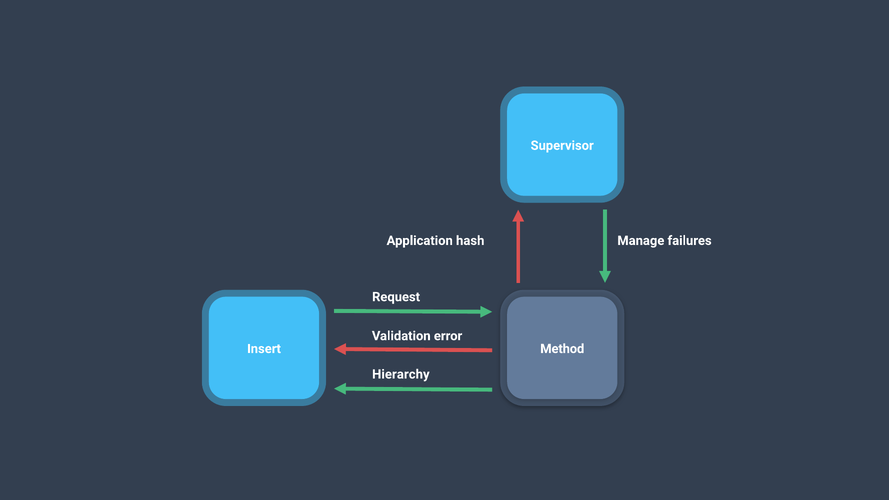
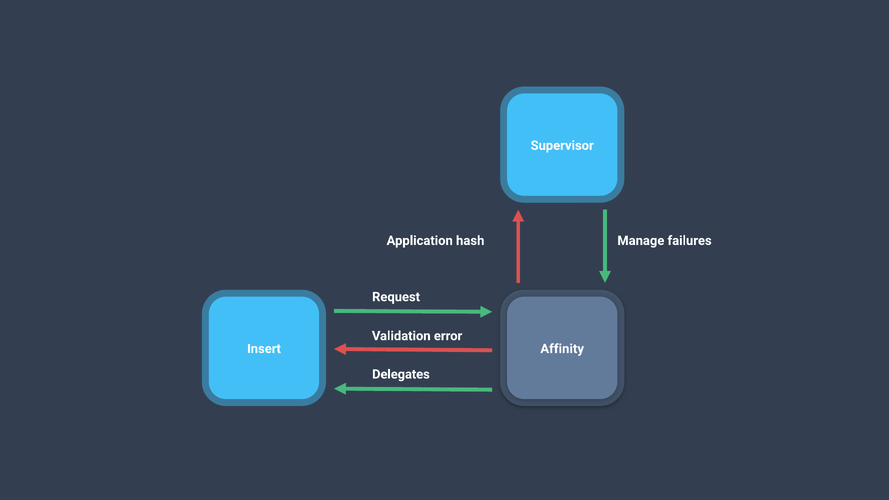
Method: Method -> Affinity (562, 349)
Hierarchy: Hierarchy -> Delegates (401, 374)
